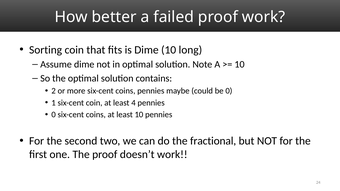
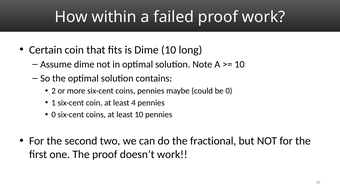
better: better -> within (114, 17)
Sorting: Sorting -> Certain (46, 50)
